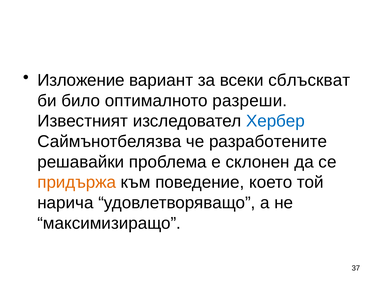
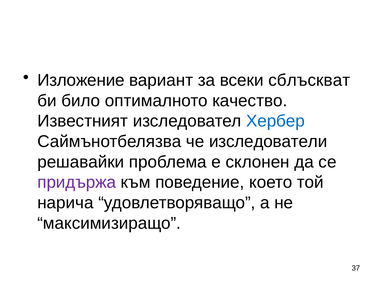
разреши: разреши -> качество (250, 101)
разработените: разработените -> изследователи (268, 142)
придържа colour: orange -> purple (77, 183)
